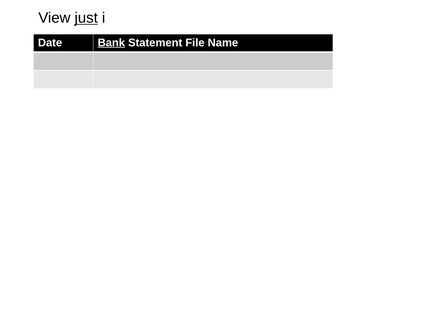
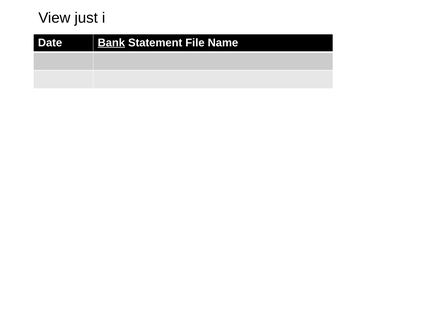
just underline: present -> none (86, 18)
